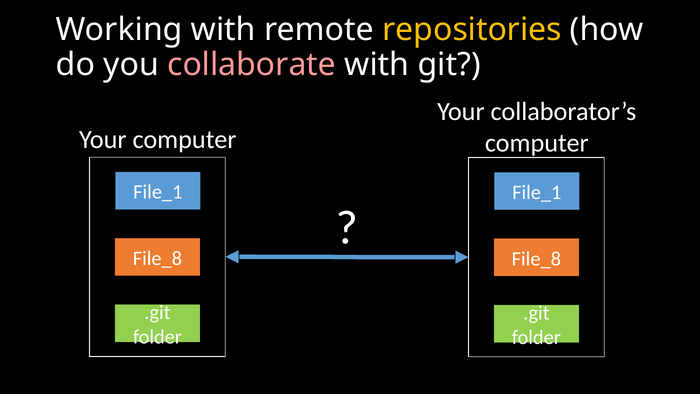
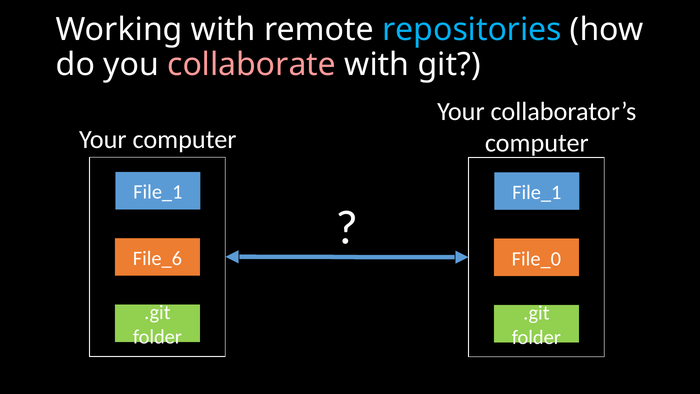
repositories colour: yellow -> light blue (472, 30)
File_8: File_8 -> File_6 (157, 258)
File_8: File_8 -> File_0 (536, 259)
